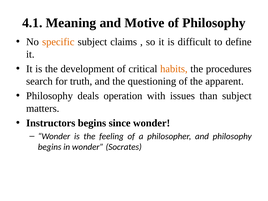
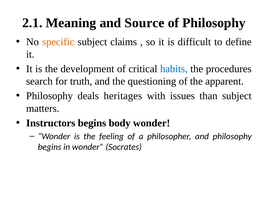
4.1: 4.1 -> 2.1 (32, 23)
Motive: Motive -> Source (144, 23)
habits colour: orange -> blue (174, 69)
operation: operation -> heritages (123, 96)
since: since -> body (120, 123)
